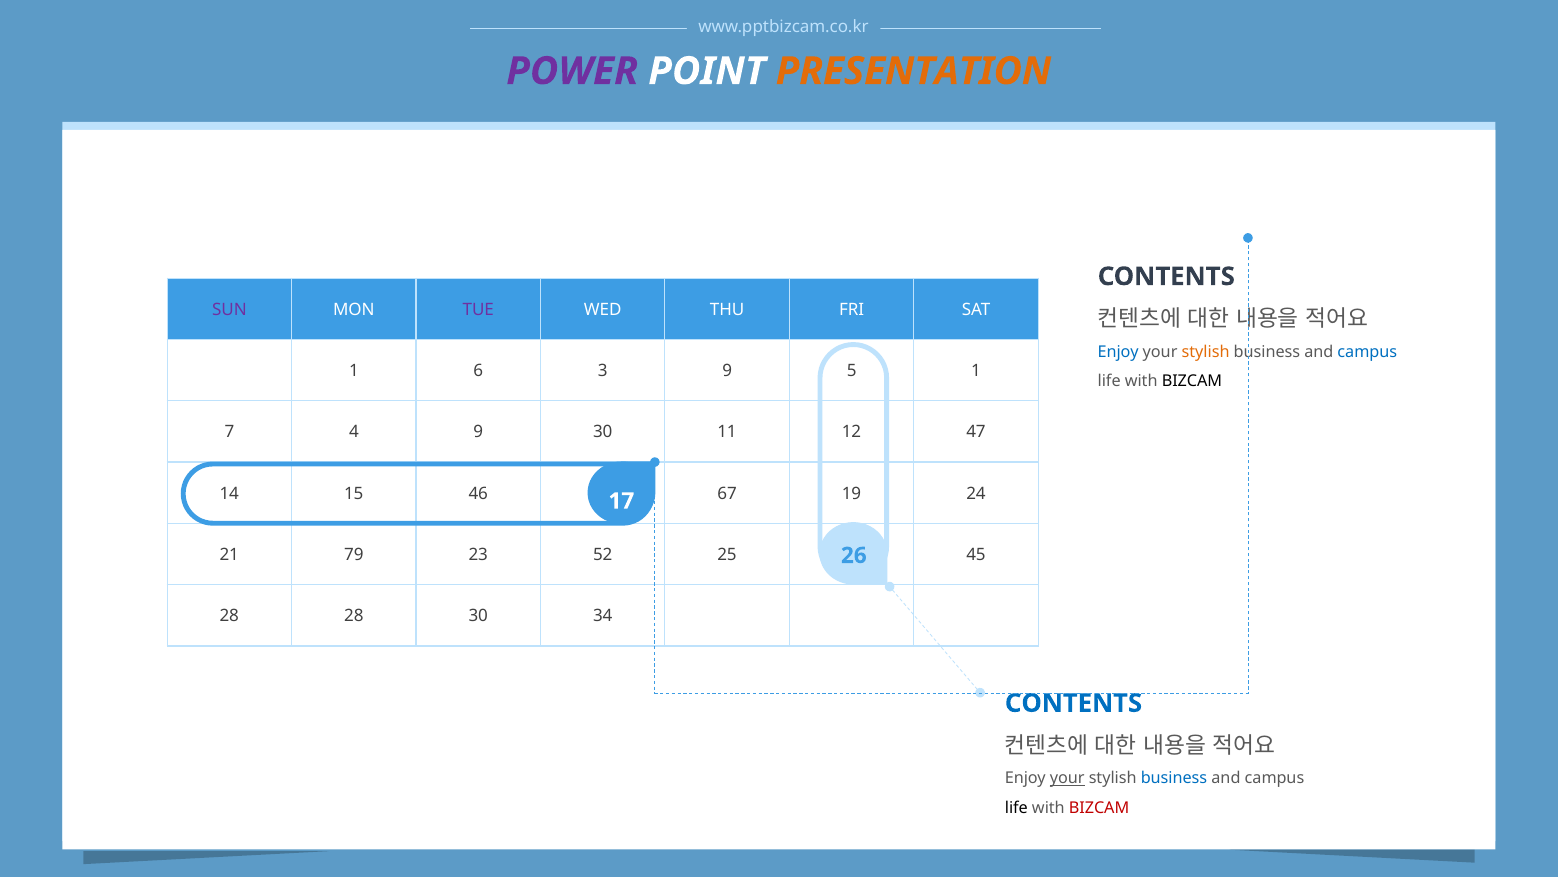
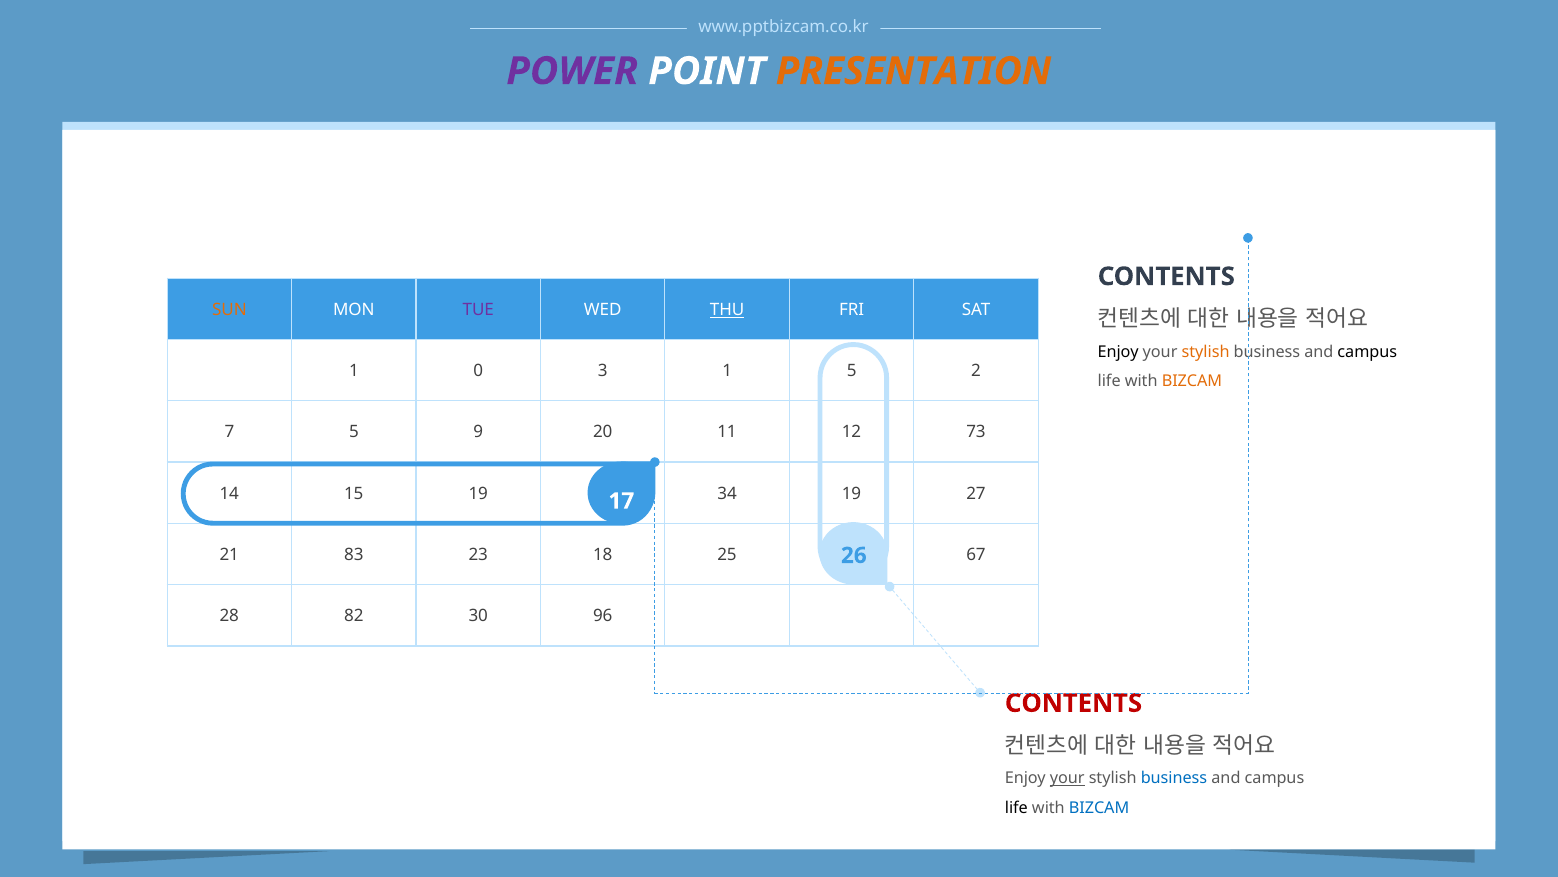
SUN colour: purple -> orange (229, 310)
THU underline: none -> present (727, 310)
Enjoy colour: blue -> black (1118, 352)
campus colour: blue -> black (1367, 352)
6: 6 -> 0 (478, 371)
3 9: 9 -> 1 (727, 371)
5 1: 1 -> 2 (976, 371)
BIZCAM colour: black -> orange (1192, 381)
7 4: 4 -> 5 (354, 432)
9 30: 30 -> 20 (603, 432)
47: 47 -> 73 (976, 432)
15 46: 46 -> 19 (478, 493)
67: 67 -> 34 (727, 493)
24: 24 -> 27 (976, 493)
79: 79 -> 83 (354, 555)
52: 52 -> 18 (603, 555)
45: 45 -> 67 (976, 555)
28 28: 28 -> 82 (354, 616)
34: 34 -> 96 (603, 616)
CONTENTS colour: blue -> red (1074, 703)
BIZCAM colour: red -> blue (1099, 807)
